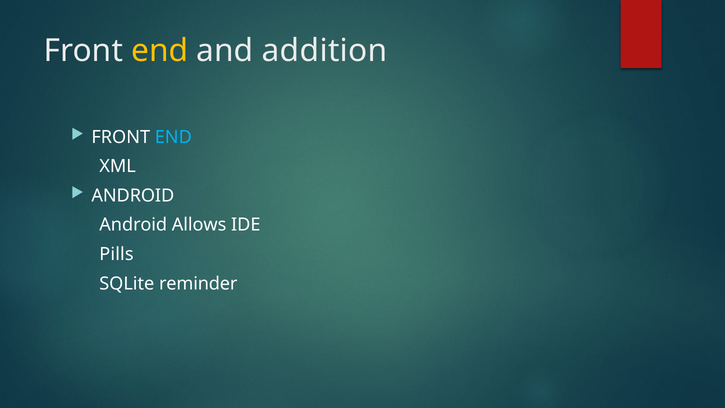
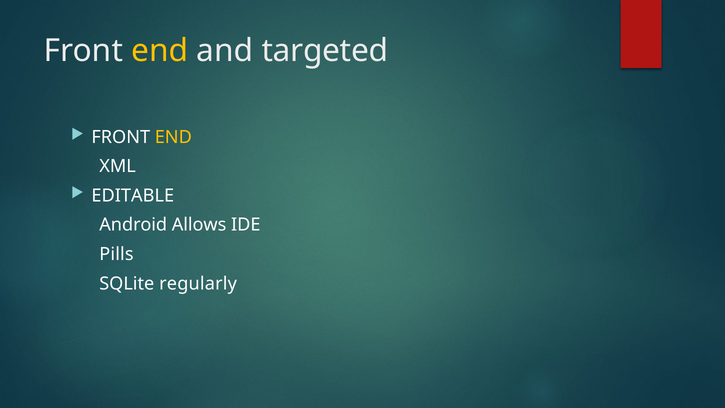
addition: addition -> targeted (325, 51)
END colour: light blue -> yellow (173, 137)
ANDROID: ANDROID -> EDITABLE (133, 196)
reminder: reminder -> regularly (198, 283)
